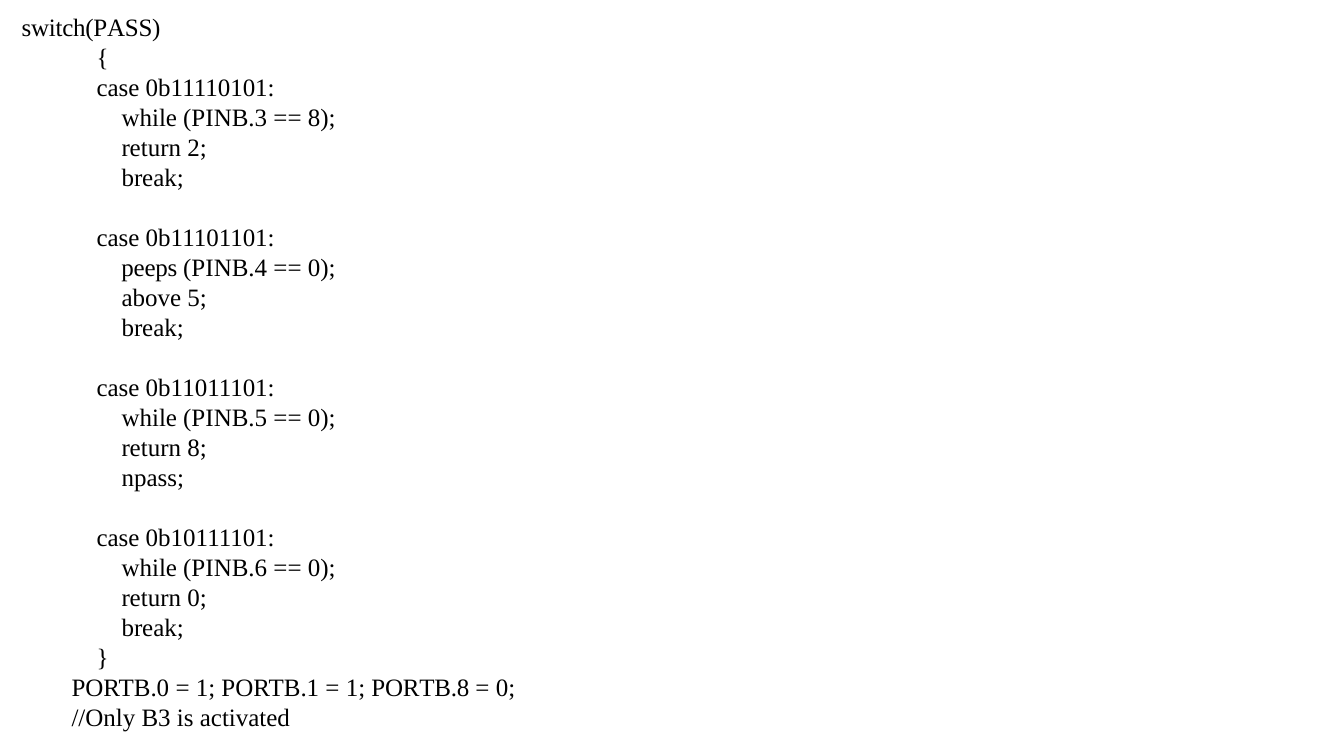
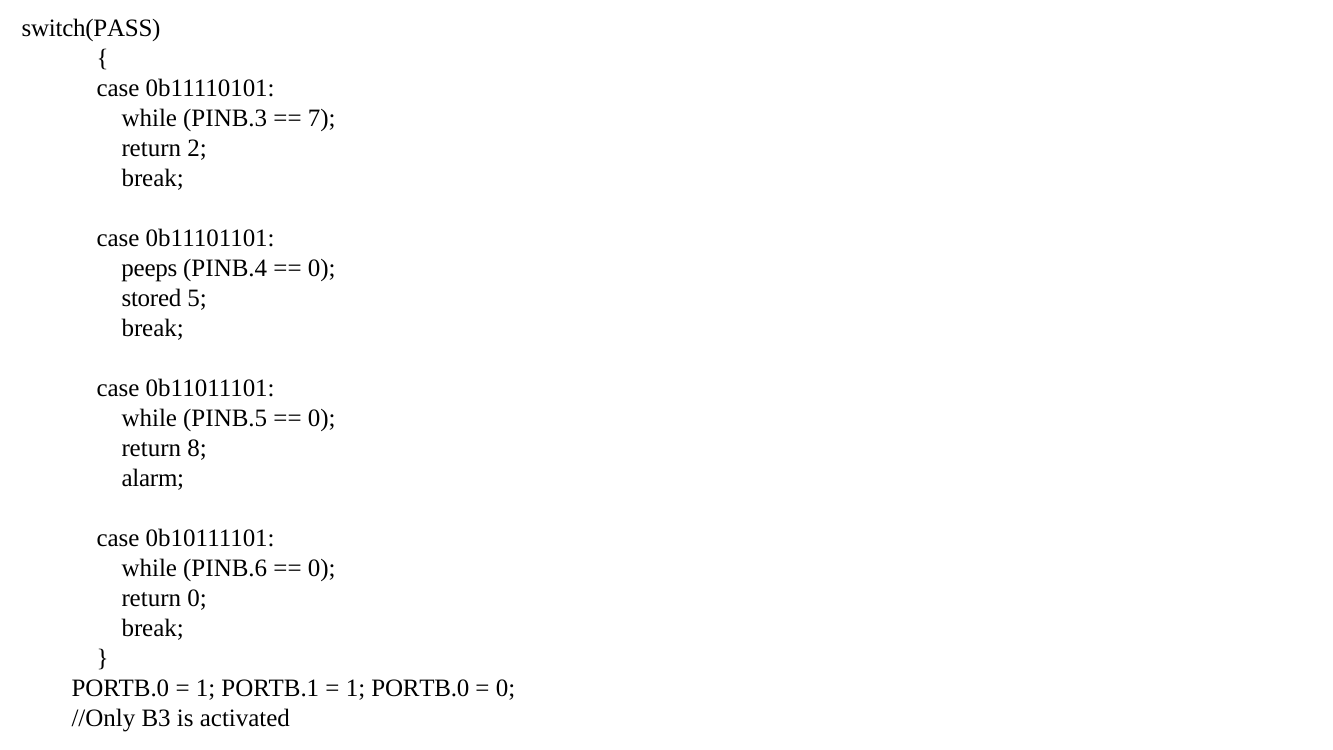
8: 8 -> 7 (322, 118)
above: above -> stored (151, 298)
npass: npass -> alarm (153, 478)
1 PORTB.8: PORTB.8 -> PORTB.0 (420, 688)
